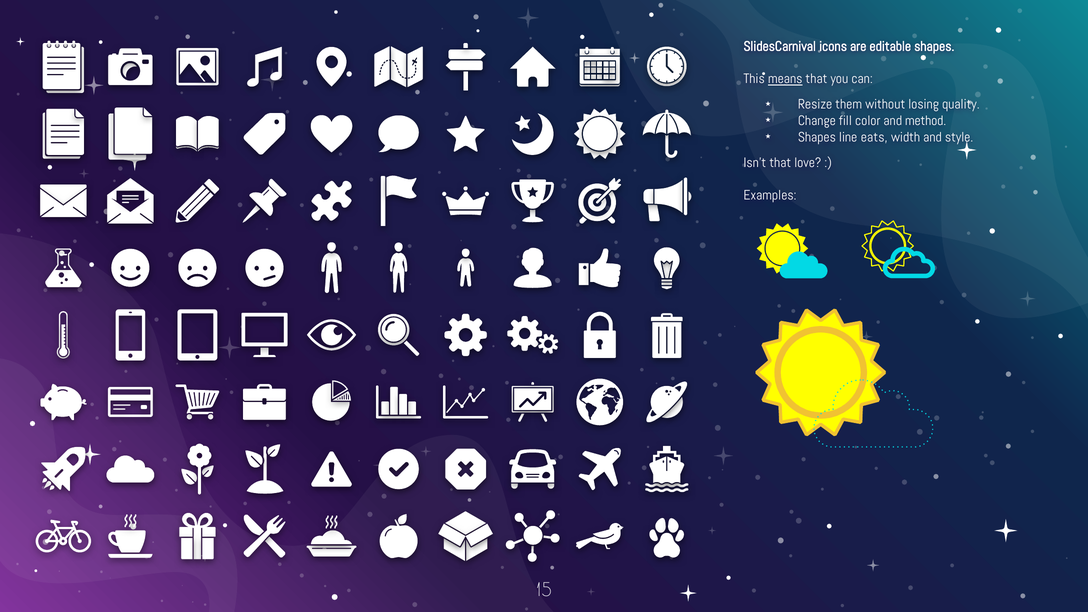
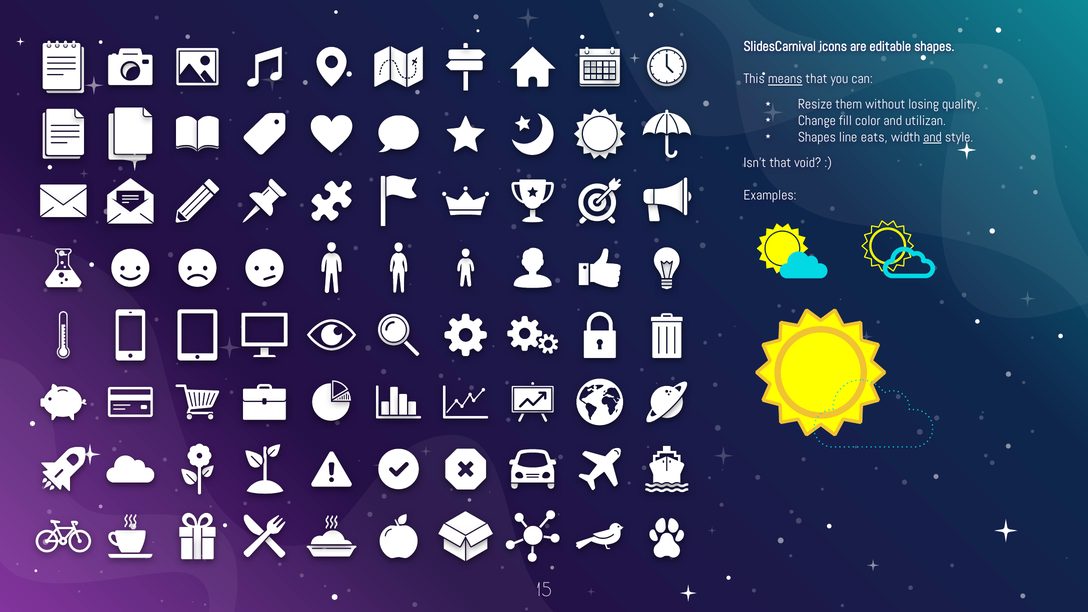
method: method -> utilizan (926, 121)
and underline: none -> present (932, 137)
love: love -> void (808, 163)
